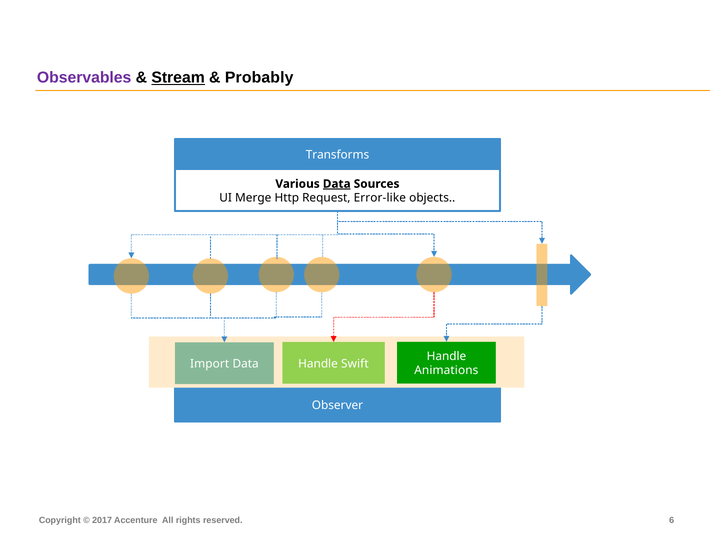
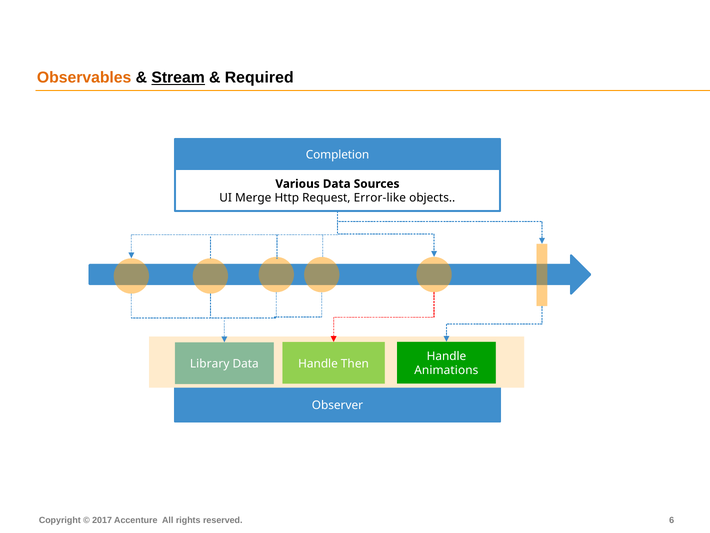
Observables colour: purple -> orange (84, 78)
Probably: Probably -> Required (259, 78)
Transforms: Transforms -> Completion (338, 155)
Data underline: present -> none (337, 184)
Import: Import -> Library (210, 364)
Swift: Swift -> Then (355, 363)
